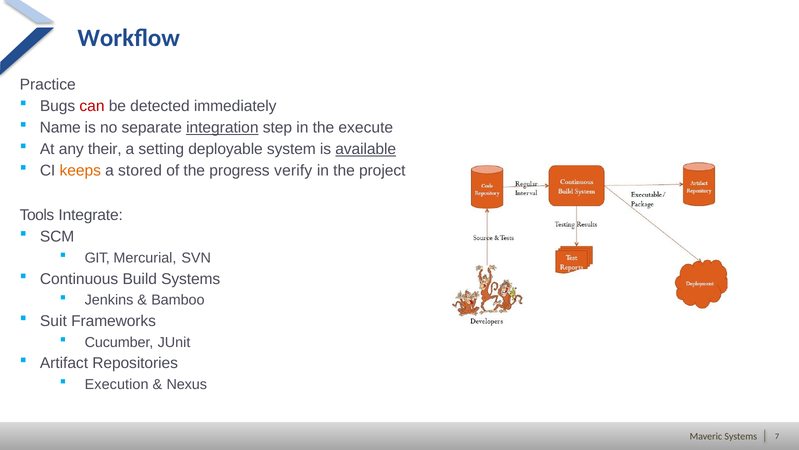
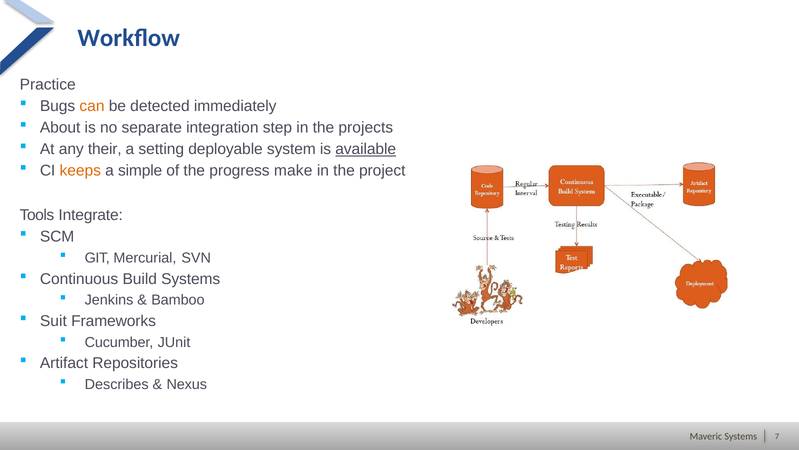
can colour: red -> orange (92, 106)
Name: Name -> About (60, 128)
integration underline: present -> none (222, 128)
execute: execute -> projects (366, 128)
stored: stored -> simple (140, 171)
verify: verify -> make (293, 171)
Execution: Execution -> Describes (117, 384)
